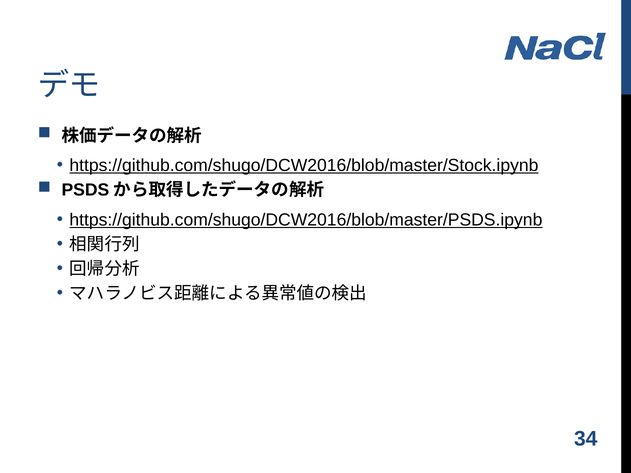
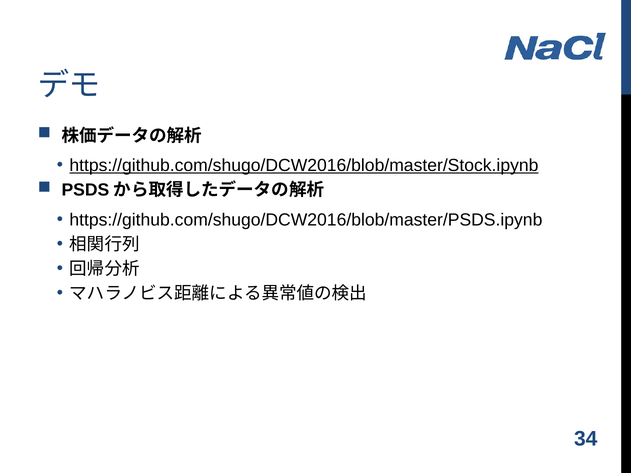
https://github.com/shugo/DCW2016/blob/master/PSDS.ipynb underline: present -> none (306, 220)
